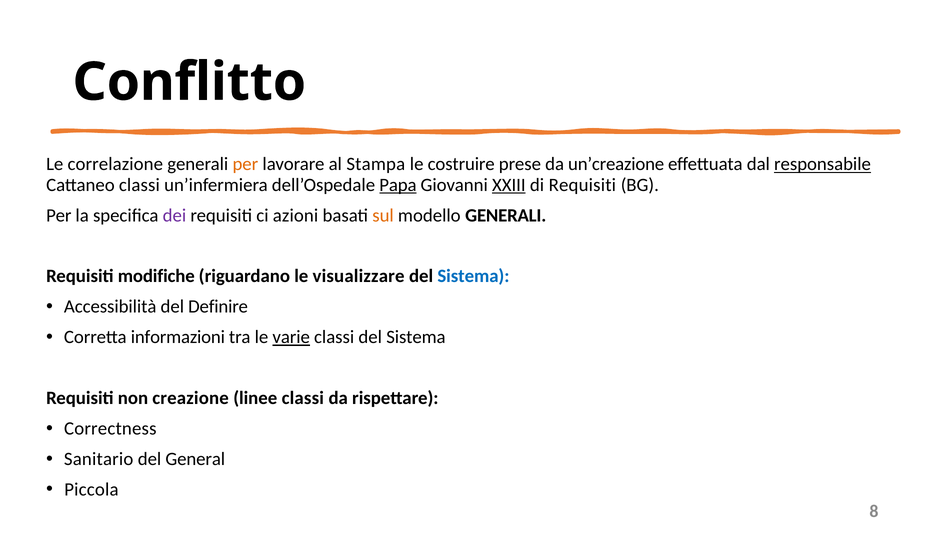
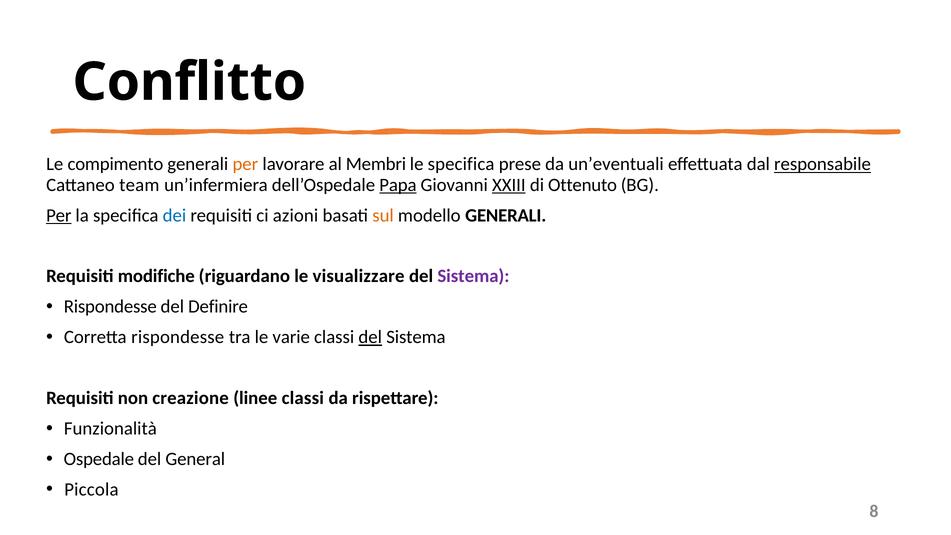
correlazione: correlazione -> compimento (115, 164)
Stampa: Stampa -> Membri (376, 164)
le costruire: costruire -> specifica (461, 164)
un’creazione: un’creazione -> un’eventuali (616, 164)
Cattaneo classi: classi -> team (139, 185)
di Requisiti: Requisiti -> Ottenuto (583, 185)
Per underline: none -> present (59, 215)
dei colour: purple -> blue (174, 215)
Sistema colour: blue -> purple (473, 276)
Accessibilità: Accessibilità -> Rispondesse (110, 307)
Corretta informazioni: informazioni -> rispondesse (178, 337)
varie underline: present -> none (291, 337)
del underline: none -> present (370, 337)
Correctness: Correctness -> Funzionalità (110, 429)
Sanitario: Sanitario -> Ospedale (99, 459)
